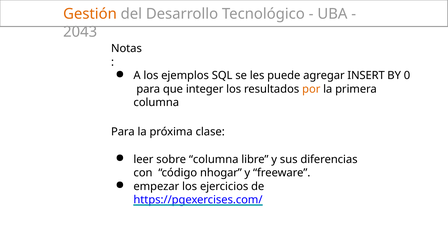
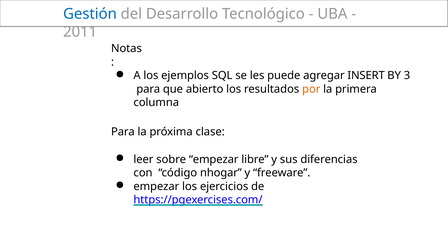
Gestión colour: orange -> blue (90, 14)
2043: 2043 -> 2011 (80, 32)
0: 0 -> 3 (407, 76)
integer: integer -> abierto (205, 89)
sobre columna: columna -> empezar (214, 159)
